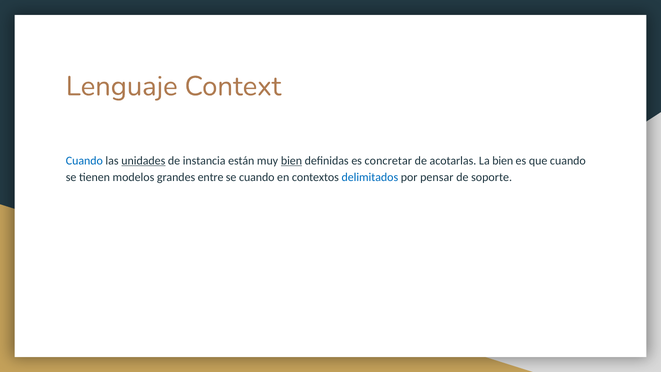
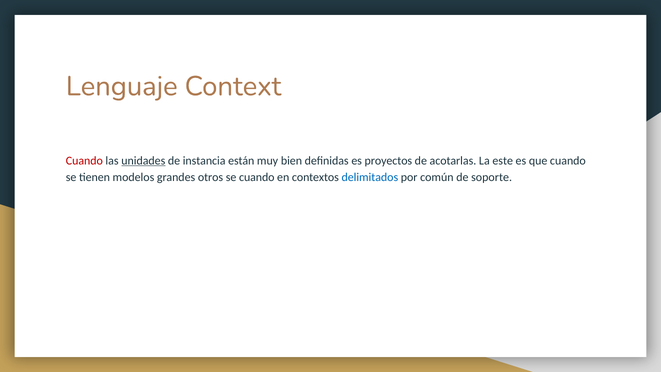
Cuando colour: blue -> red (84, 161)
bien underline: present -> none (291, 161)
concretar: concretar -> proyectos (388, 161)
La bien: bien -> este (503, 161)
entre: entre -> otros (211, 177)
pensar: pensar -> común (437, 177)
